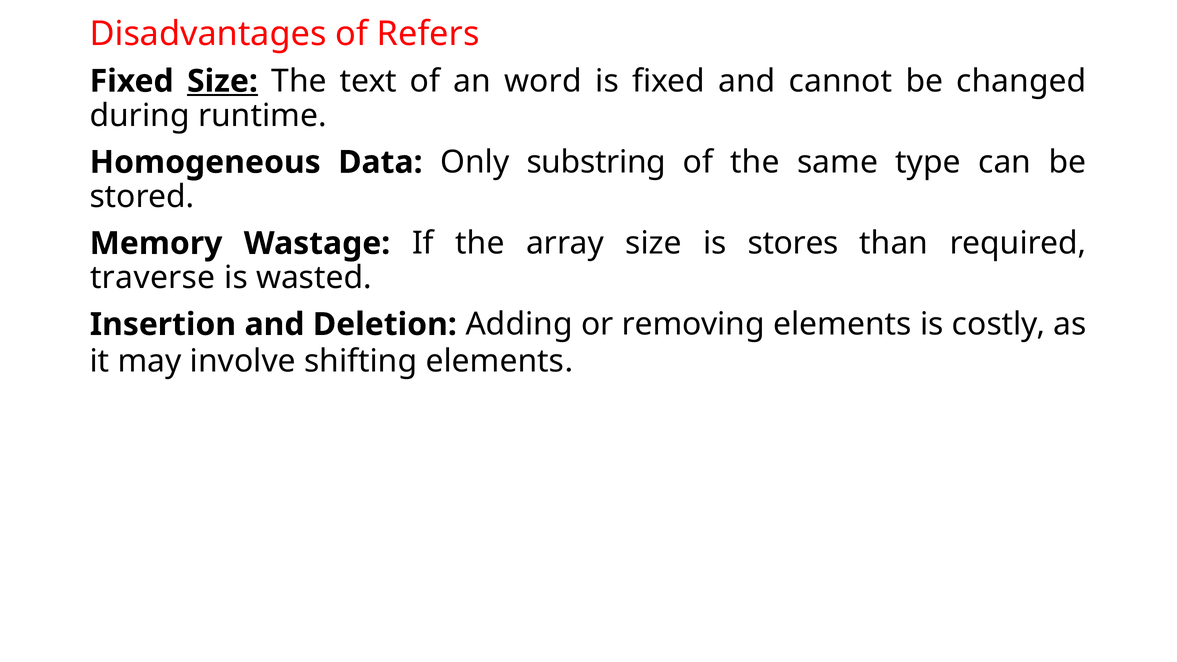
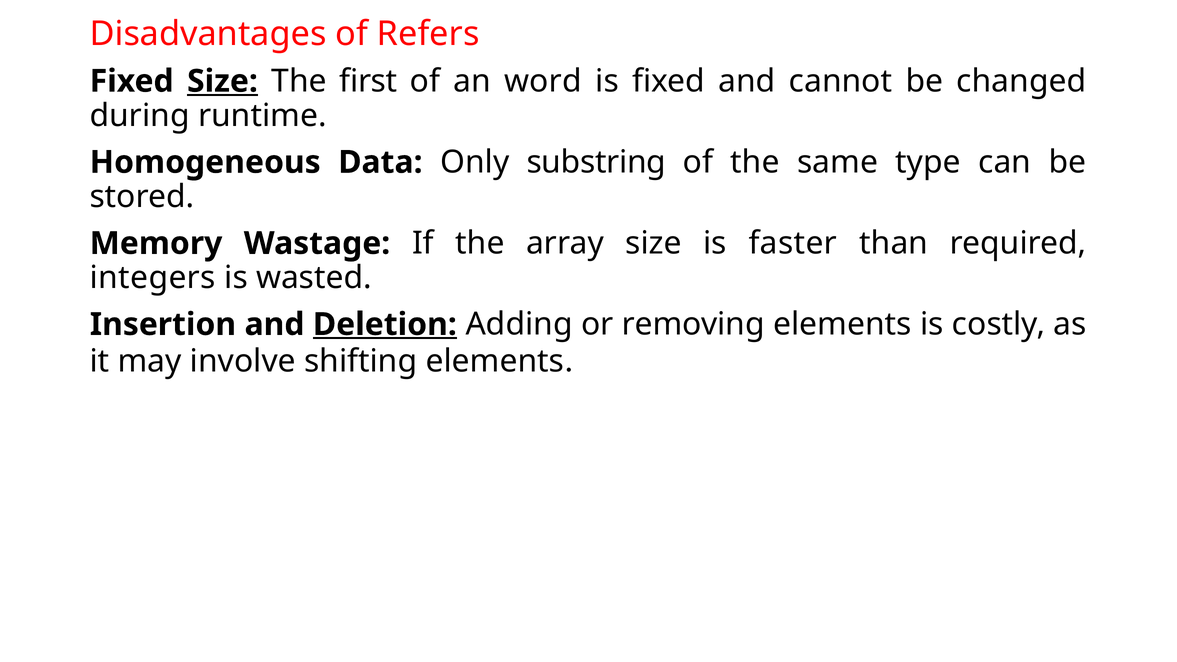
text: text -> first (368, 81)
stores: stores -> faster (793, 243)
traverse: traverse -> integers (153, 278)
Deletion underline: none -> present (385, 324)
